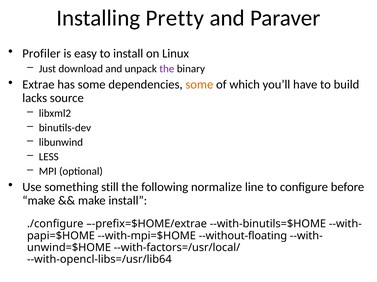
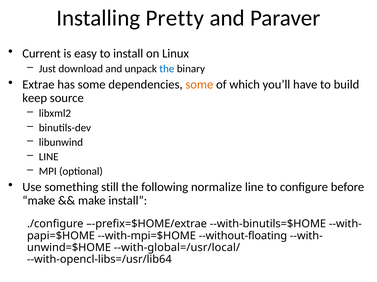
Profiler: Profiler -> Current (42, 54)
the colour: purple -> blue (167, 69)
lacks: lacks -> keep (35, 98)
LESS: LESS -> LINE (49, 157)
--with-factors=/usr/local/: --with-factors=/usr/local/ -> --with-global=/usr/local/ (177, 248)
